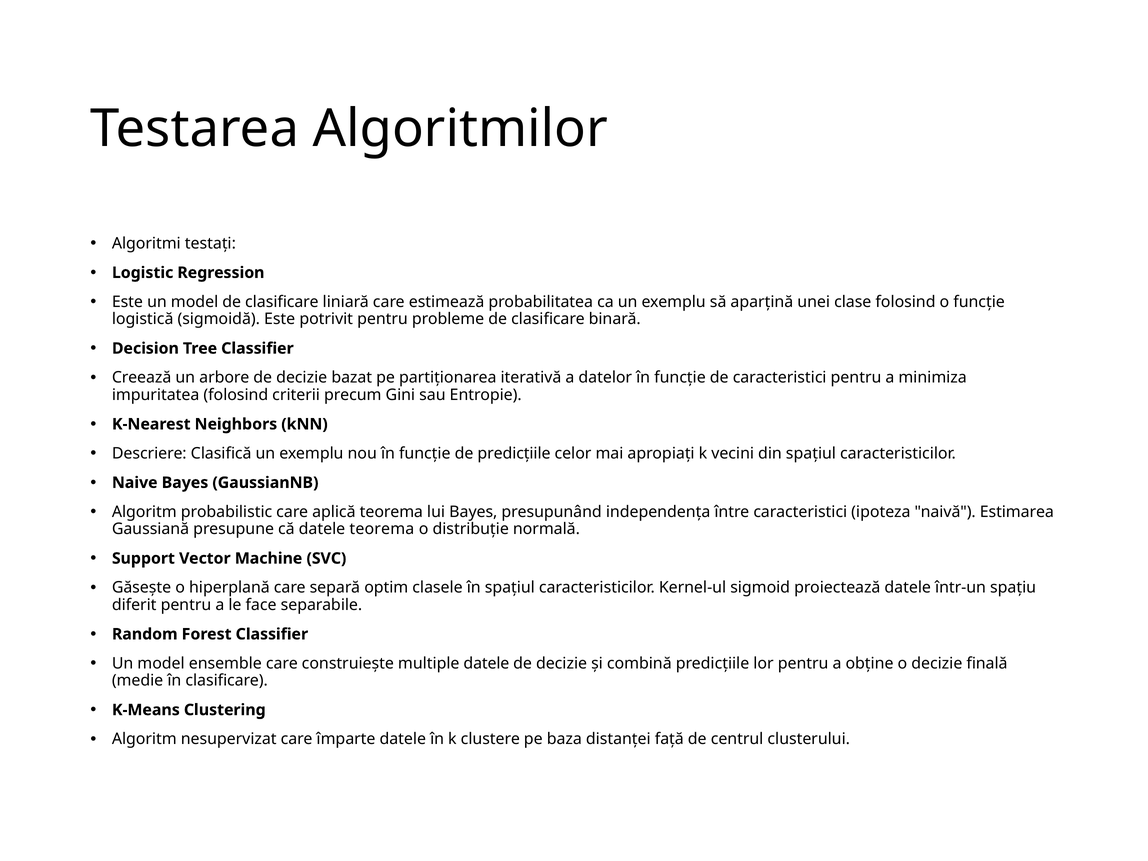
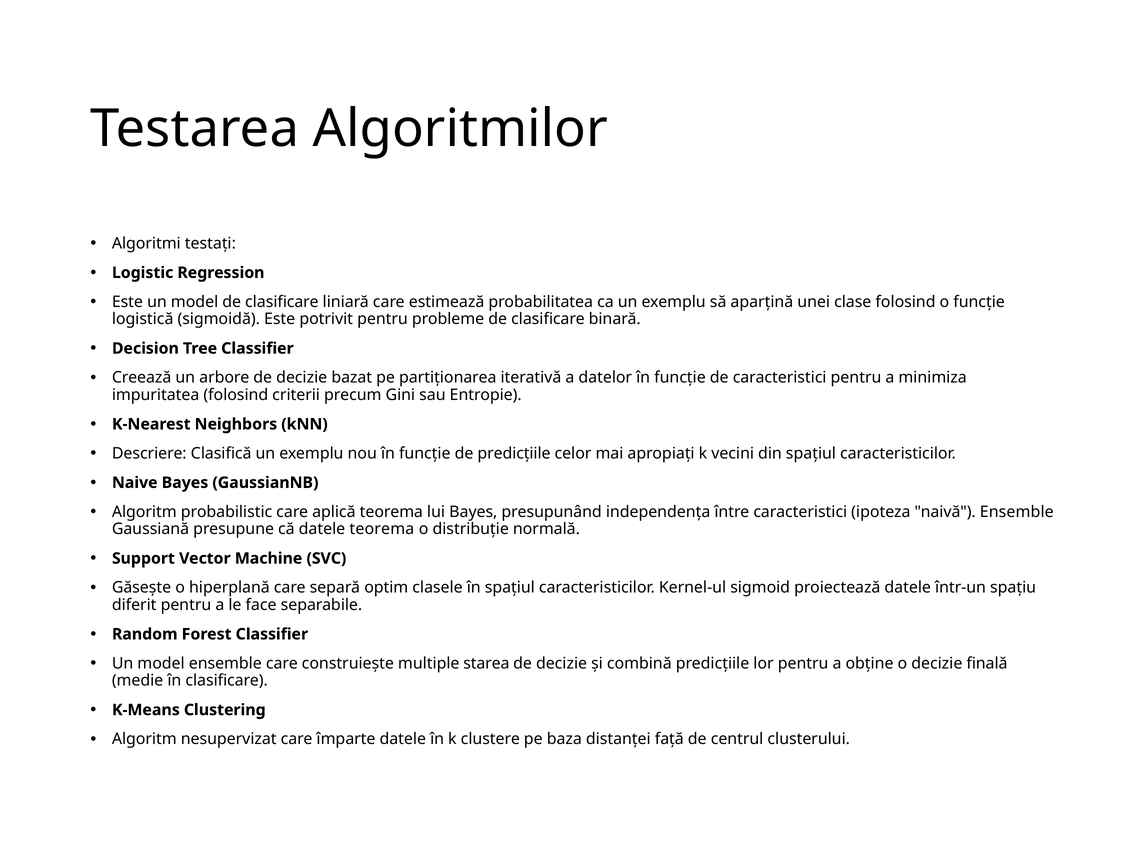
naivă Estimarea: Estimarea -> Ensemble (1017, 512)
multiple datele: datele -> starea (486, 663)
